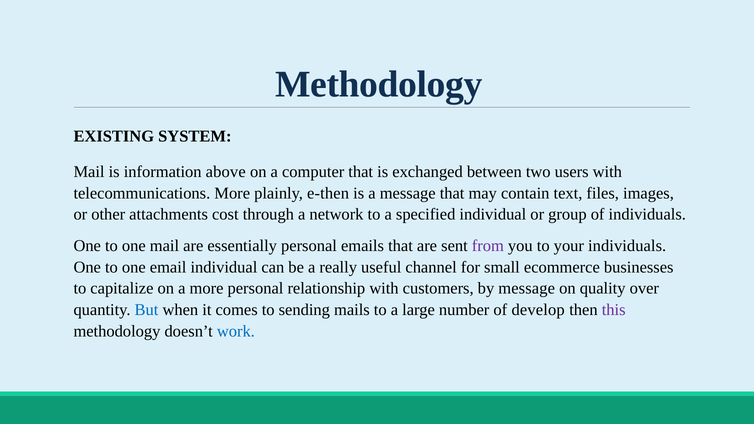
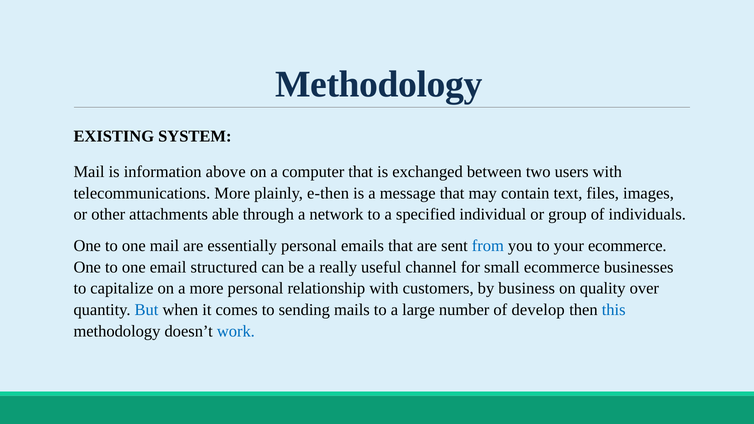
cost: cost -> able (225, 215)
from colour: purple -> blue (488, 246)
your individuals: individuals -> ecommerce (627, 246)
email individual: individual -> structured (224, 267)
by message: message -> business (527, 289)
this colour: purple -> blue (614, 310)
